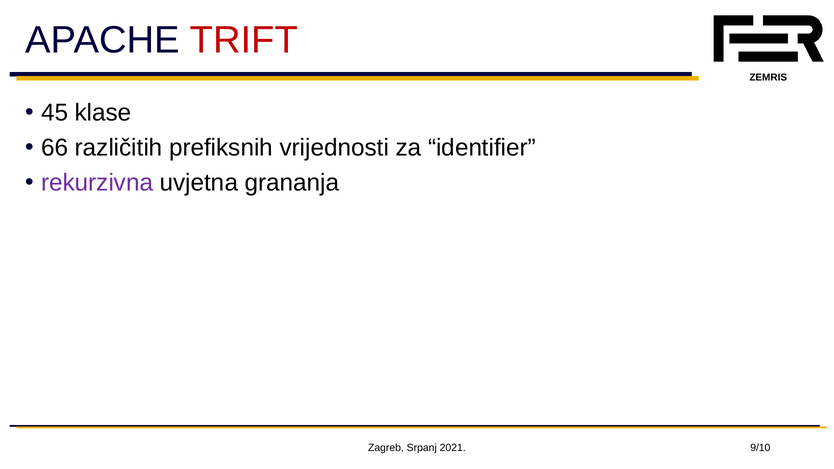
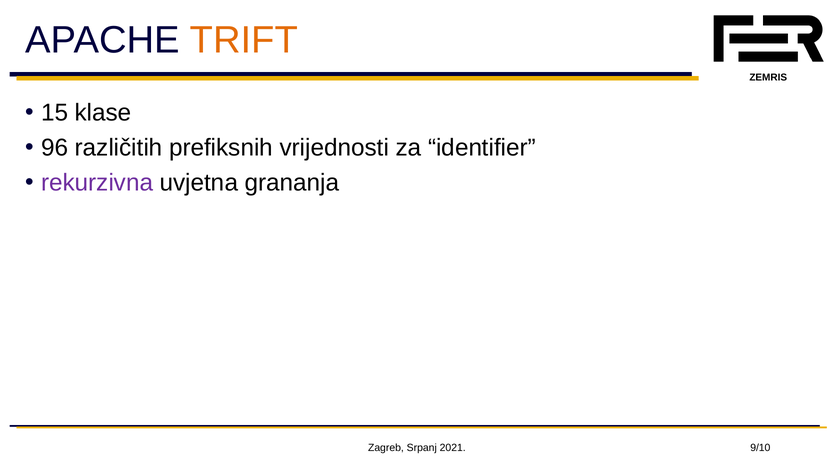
TRIFT colour: red -> orange (244, 40)
45: 45 -> 15 (55, 113)
66: 66 -> 96 (55, 148)
